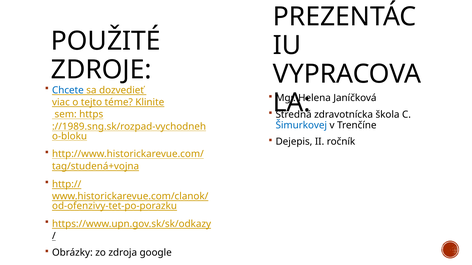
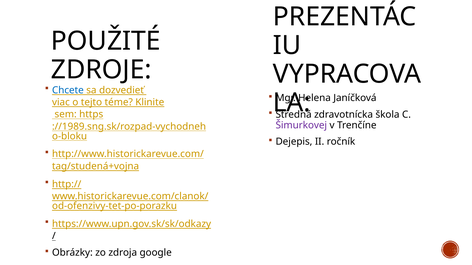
Šimurkovej colour: blue -> purple (301, 125)
